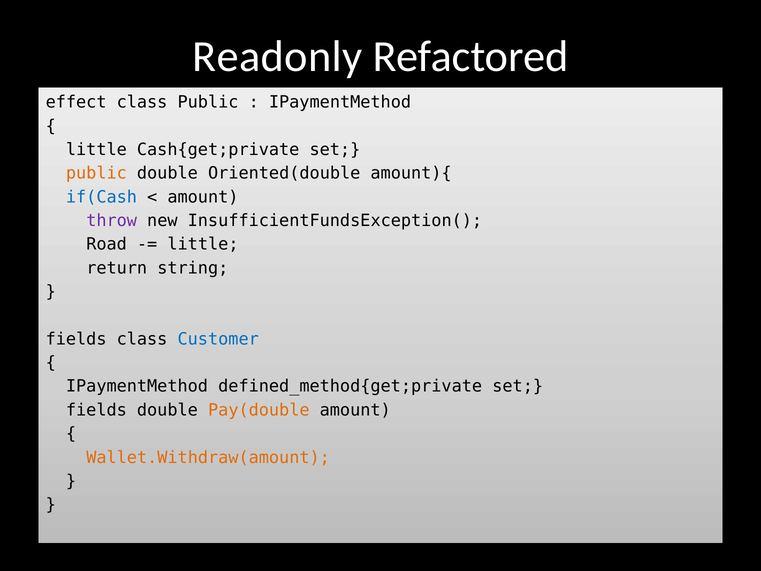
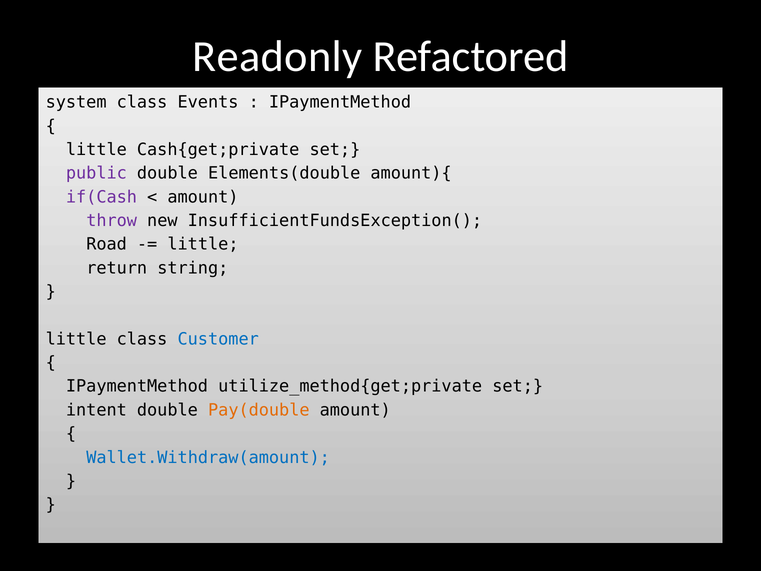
effect: effect -> system (76, 102)
class Public: Public -> Events (208, 102)
public colour: orange -> purple (96, 173)
Oriented(double: Oriented(double -> Elements(double (284, 173)
if(Cash colour: blue -> purple (101, 197)
fields: fields -> little (76, 339)
defined_method{get;private: defined_method{get;private -> utilize_method{get;private (350, 386)
fields: fields -> intent (96, 410)
Wallet.Withdraw(amount colour: orange -> blue (208, 457)
